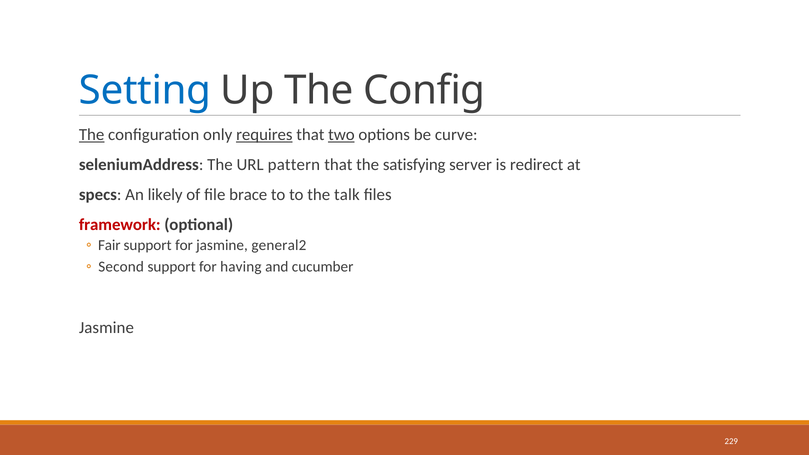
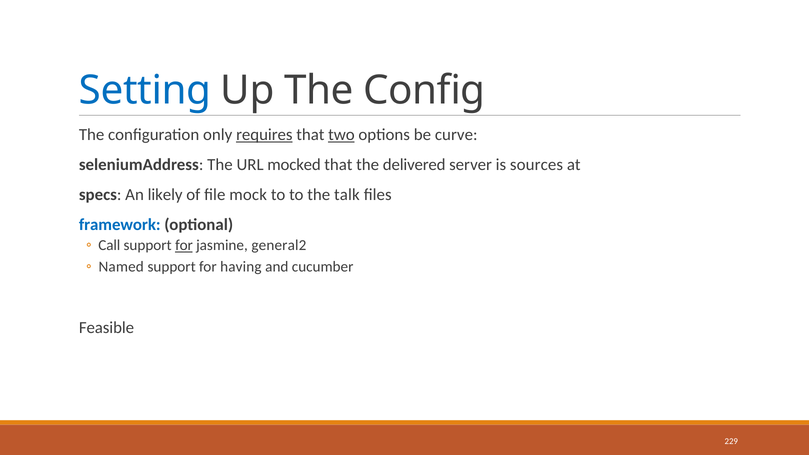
The underline: present -> none (92, 135)
pattern: pattern -> mocked (294, 165)
satisfying: satisfying -> delivered (414, 165)
redirect: redirect -> sources (537, 165)
brace: brace -> mock (248, 195)
framework colour: red -> blue (120, 225)
Fair: Fair -> Call (109, 245)
for underline: none -> present (184, 245)
Second: Second -> Named (121, 267)
Jasmine: Jasmine -> Feasible (106, 328)
